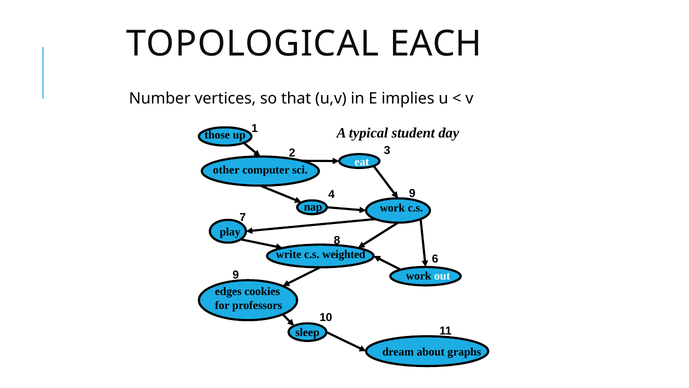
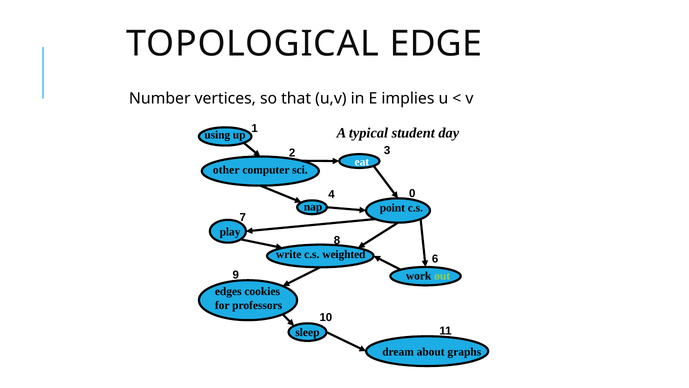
EACH: EACH -> EDGE (436, 44)
those: those -> using (217, 135)
4 9: 9 -> 0 (412, 193)
work: work -> point (392, 208)
out colour: white -> light green (442, 276)
